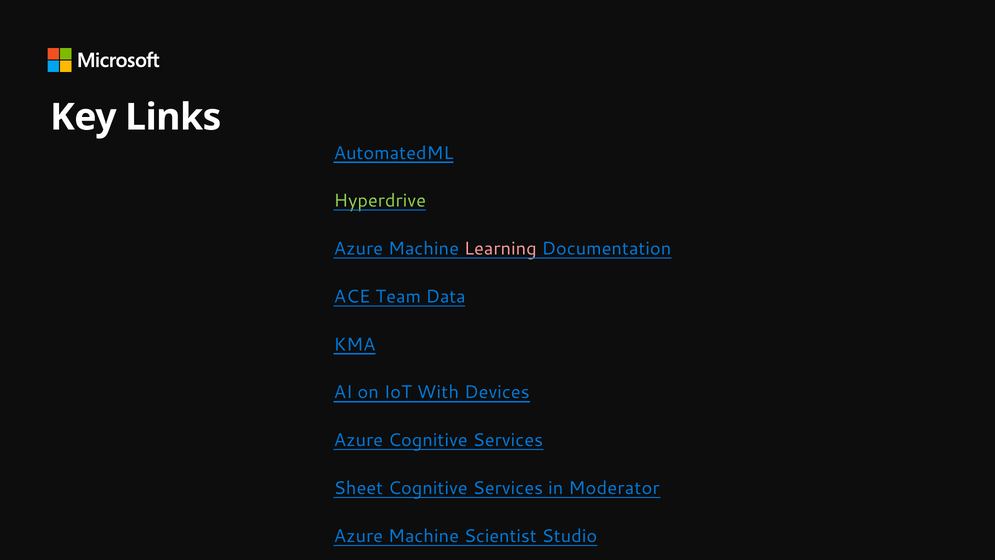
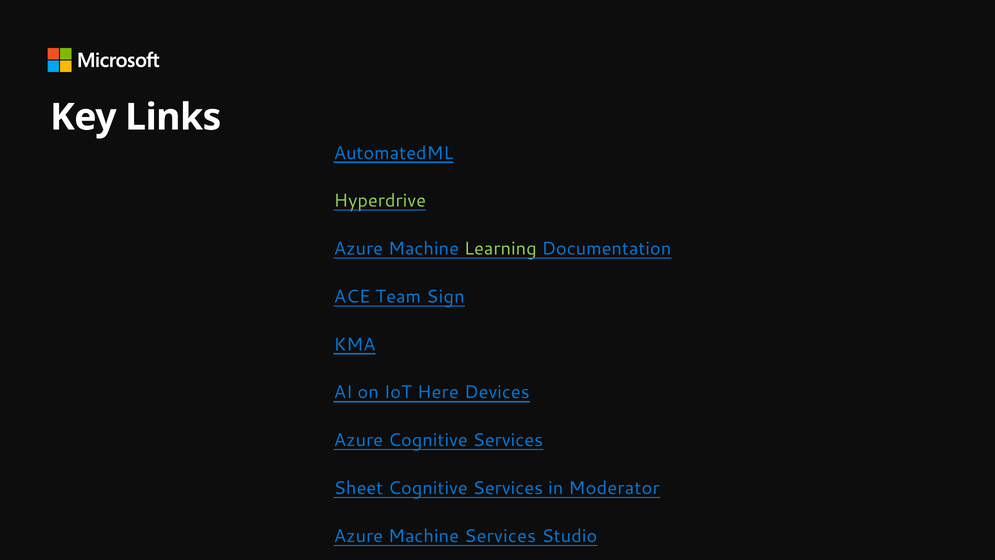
Learning colour: pink -> light green (500, 249)
Data: Data -> Sign (445, 297)
With: With -> Here (438, 392)
Machine Scientist: Scientist -> Services (500, 536)
